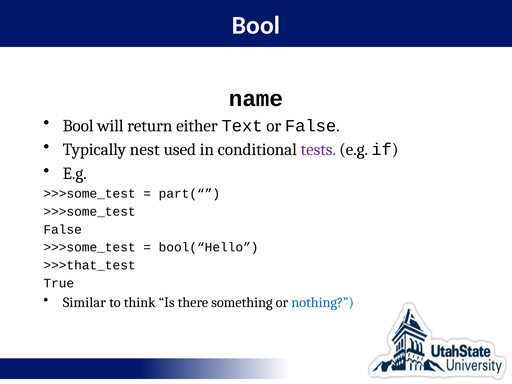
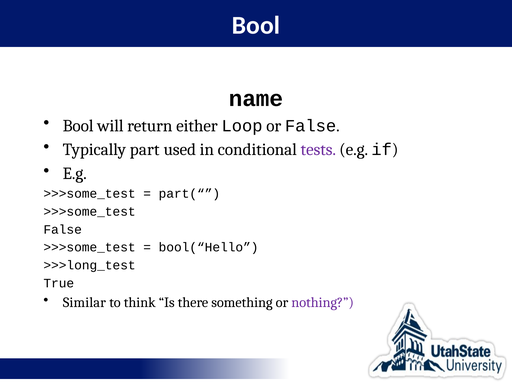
Text: Text -> Loop (242, 126)
nest: nest -> part (145, 150)
>>>that_test: >>>that_test -> >>>long_test (90, 265)
nothing colour: blue -> purple (323, 302)
